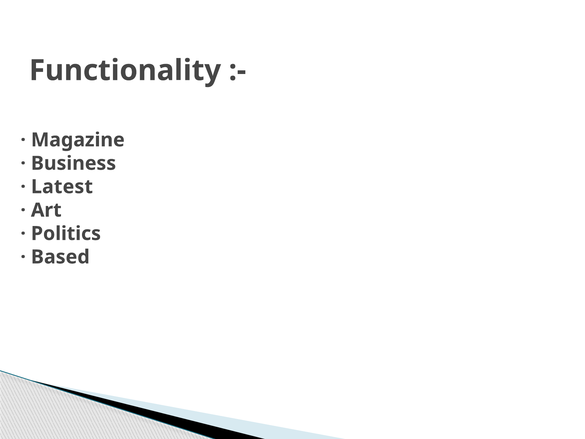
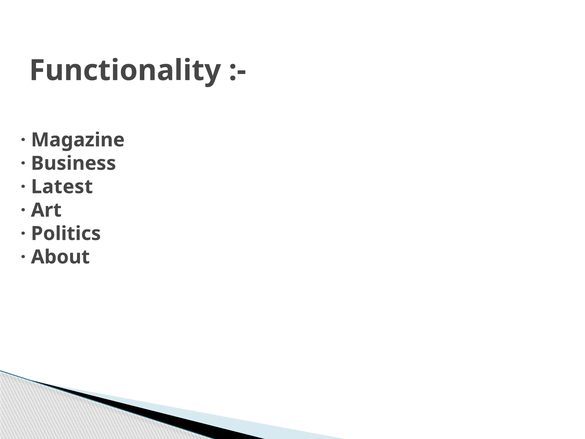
Based: Based -> About (60, 257)
